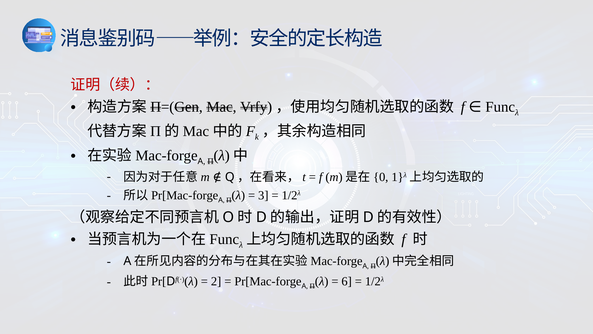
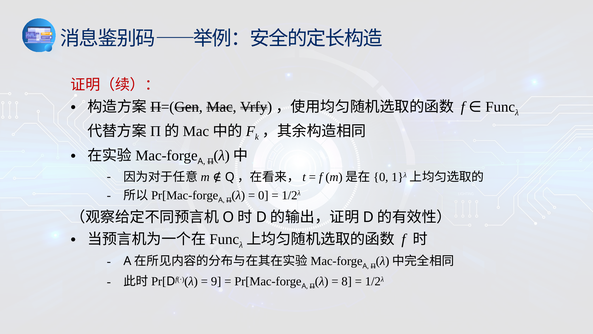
3: 3 -> 0 (263, 195)
2: 2 -> 9 (216, 281)
6: 6 -> 8 (347, 281)
